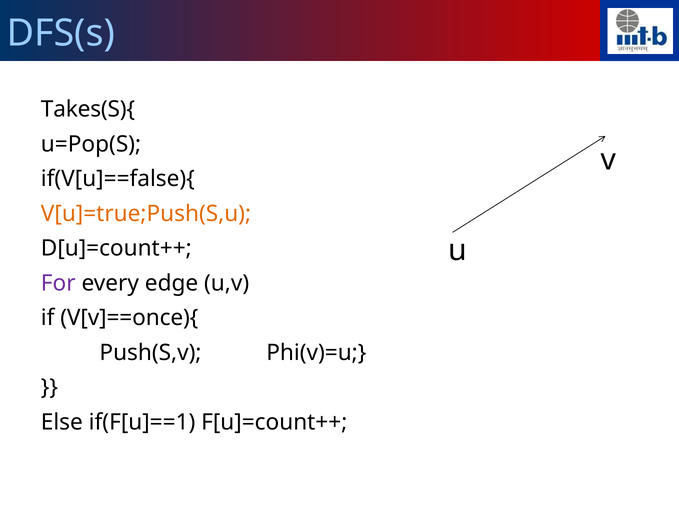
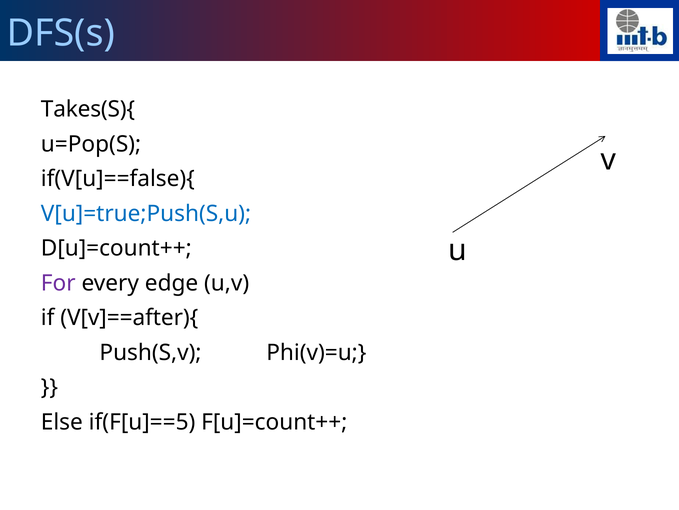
V[u]=true;Push(S,u colour: orange -> blue (146, 213)
V[v]==once){: V[v]==once){ -> V[v]==after){ (129, 317)
if(F[u]==1: if(F[u]==1 -> if(F[u]==5 (142, 421)
